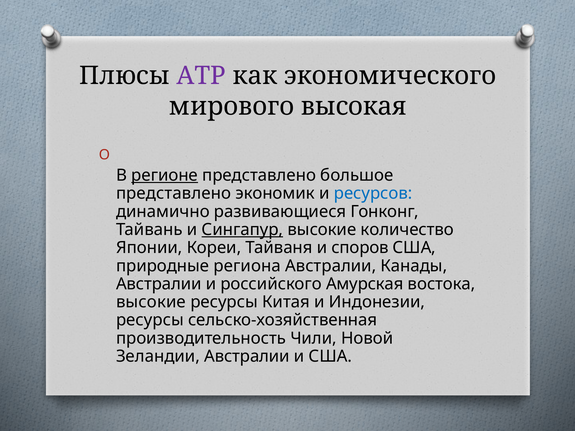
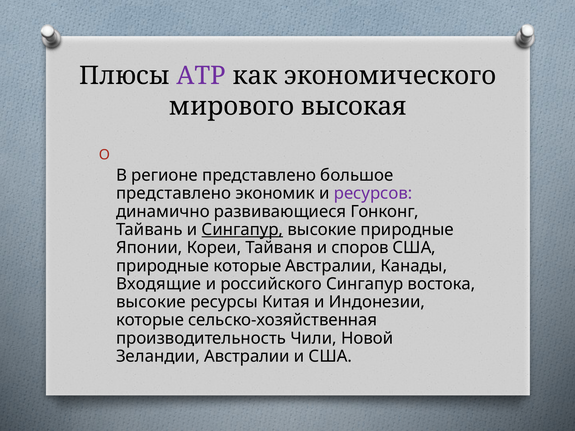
регионе underline: present -> none (165, 175)
ресурсов colour: blue -> purple (373, 194)
высокие количество: количество -> природные (407, 230)
природные региона: региона -> которые (247, 266)
Австралии: Австралии -> Входящие (159, 284)
российского Амурская: Амурская -> Сингапур (365, 284)
ресурсы: ресурсы -> которые (150, 320)
